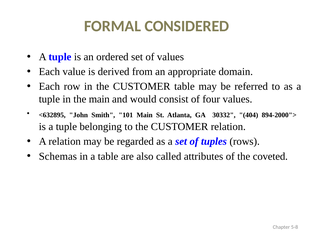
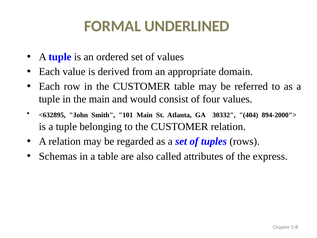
CONSIDERED: CONSIDERED -> UNDERLINED (187, 26)
coveted: coveted -> express (270, 156)
